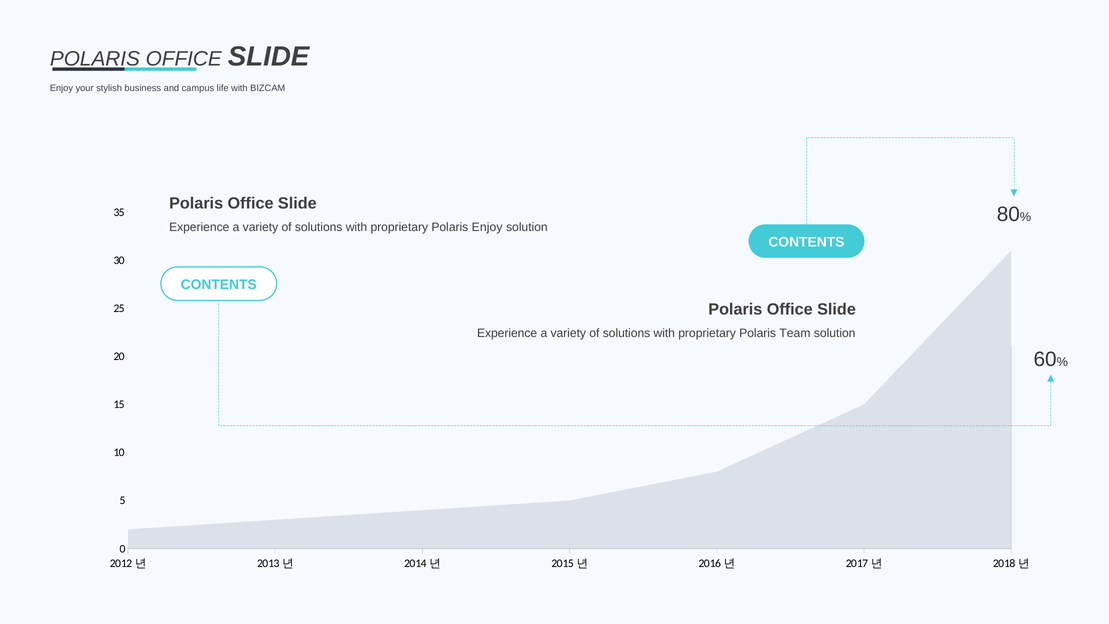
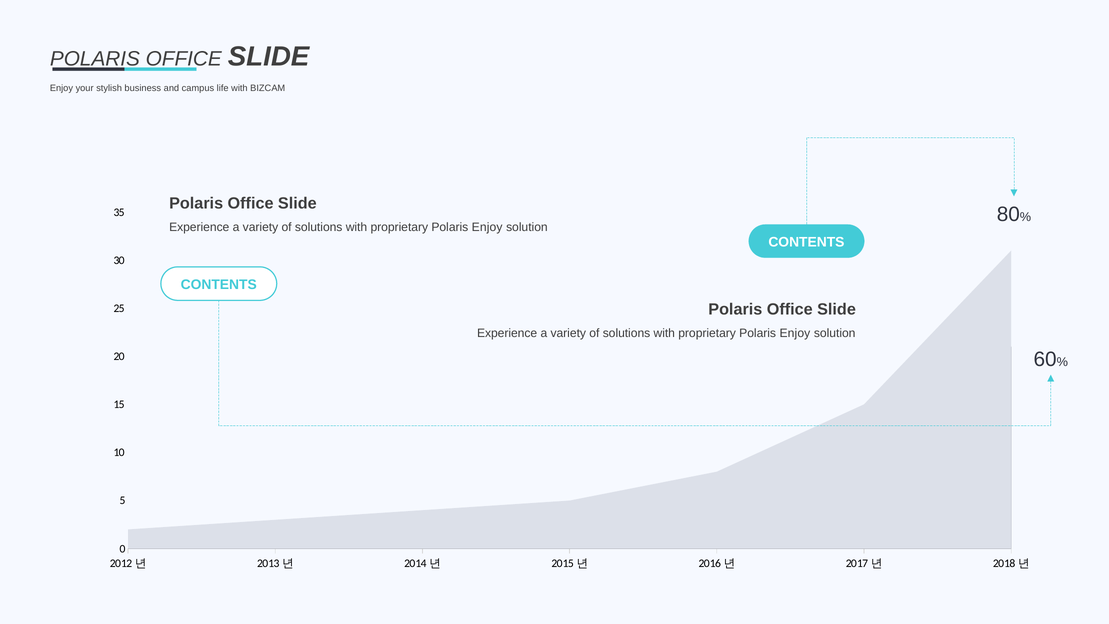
Team: Team -> Enjoy (795, 333)
